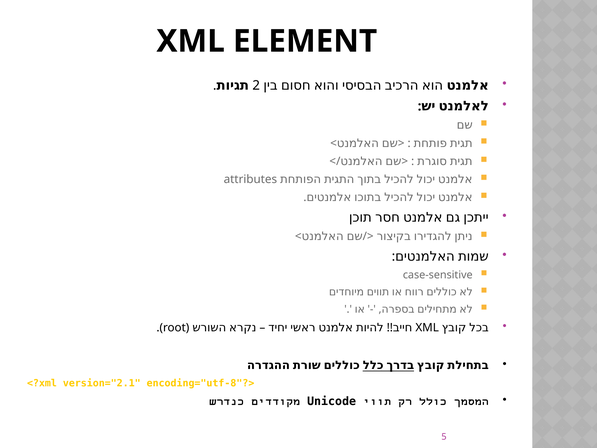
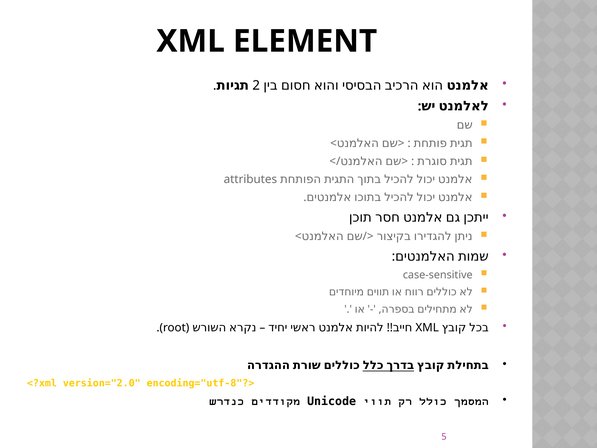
version="2.1: version="2.1 -> version="2.0 (102, 383)
